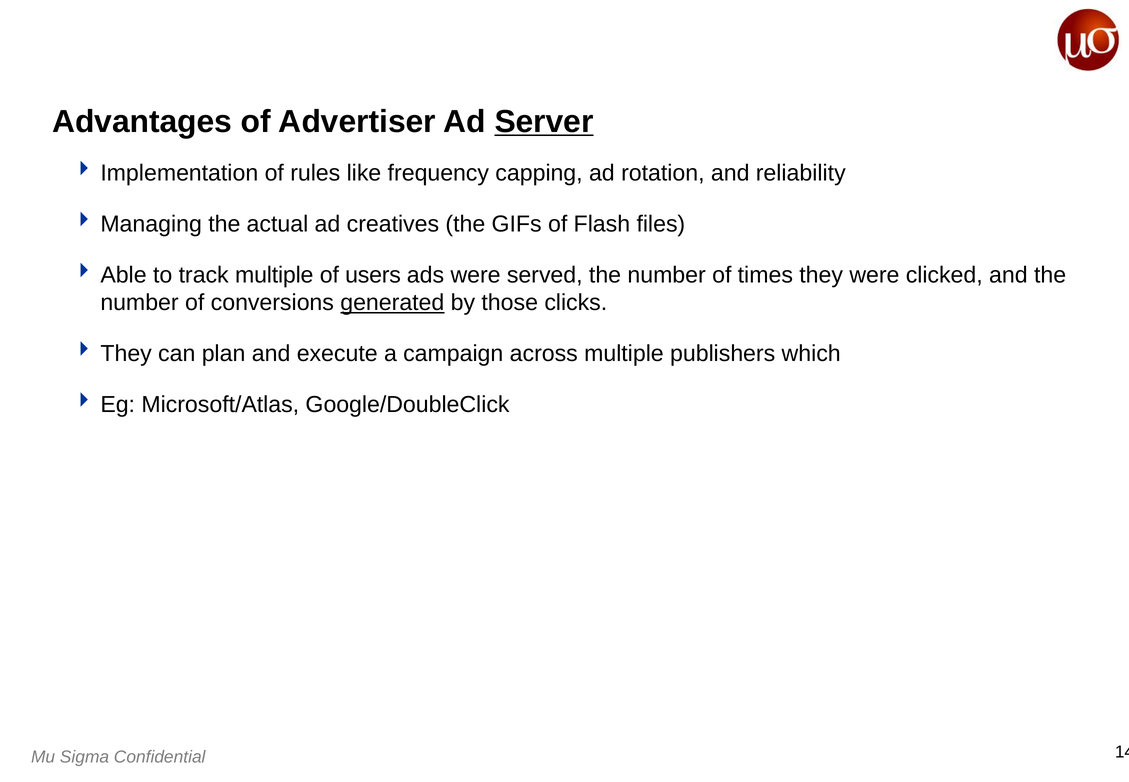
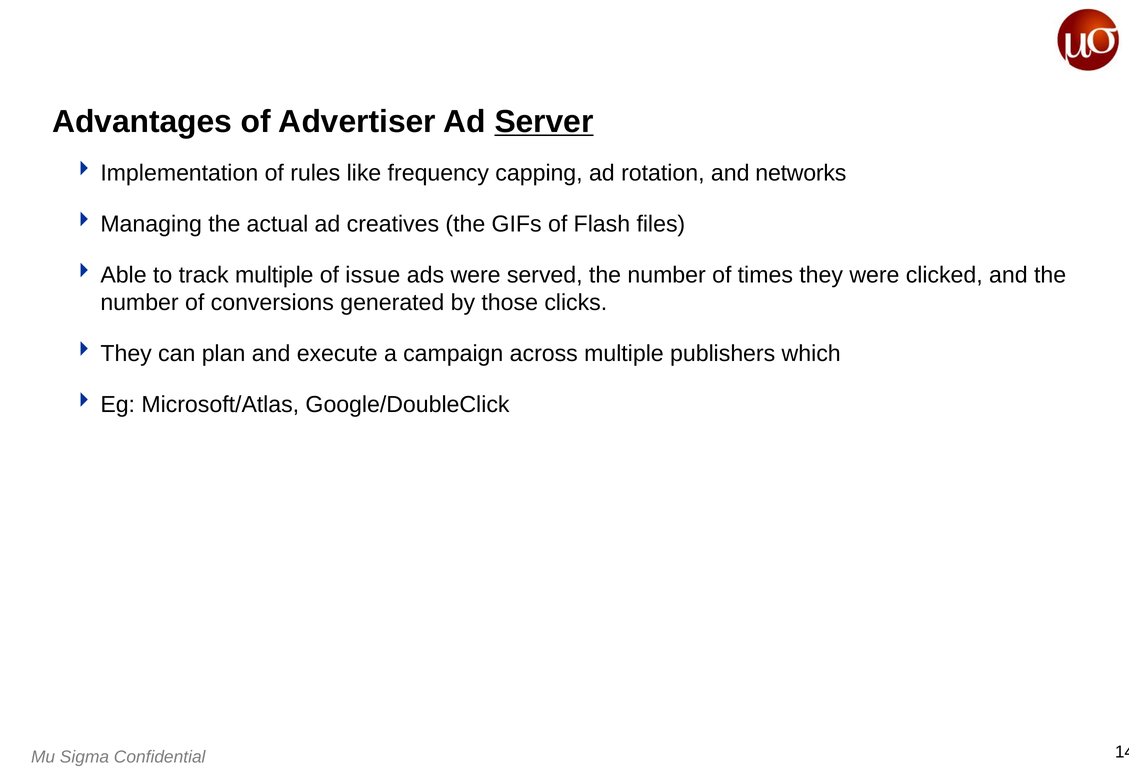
reliability: reliability -> networks (801, 173)
users: users -> issue (373, 275)
generated underline: present -> none (392, 303)
